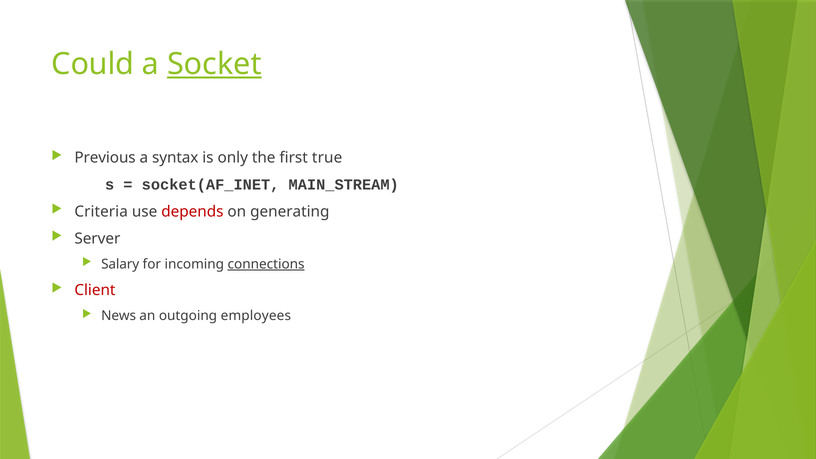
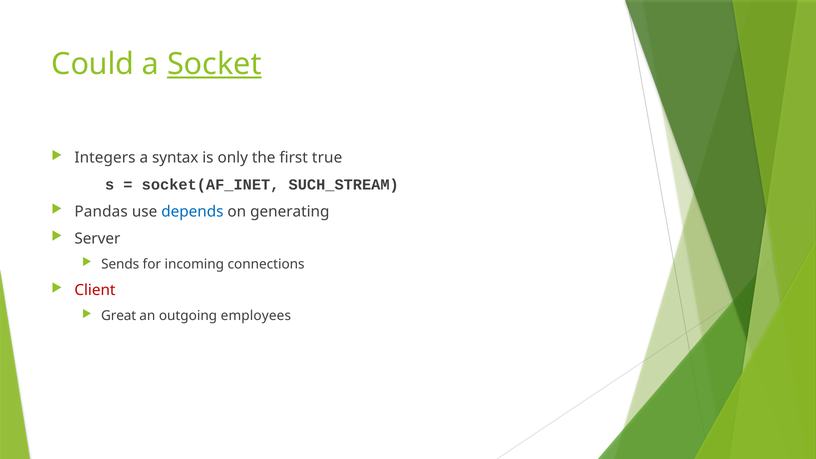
Previous: Previous -> Integers (105, 158)
MAIN_STREAM: MAIN_STREAM -> SUCH_STREAM (344, 185)
Criteria: Criteria -> Pandas (101, 212)
depends colour: red -> blue (192, 212)
Salary: Salary -> Sends (120, 264)
connections underline: present -> none (266, 264)
News: News -> Great (119, 316)
